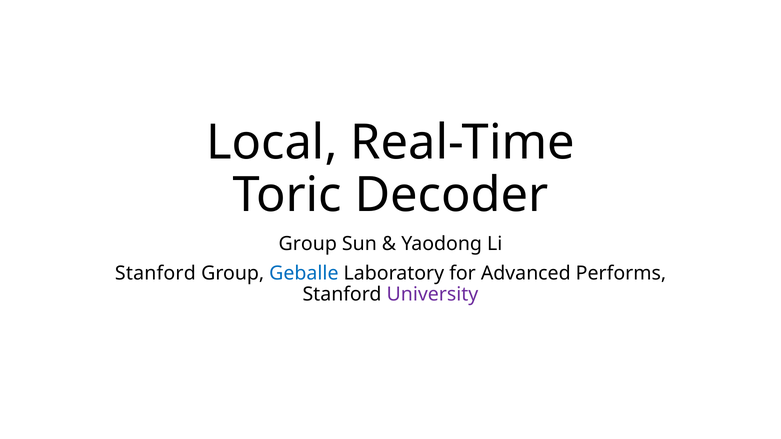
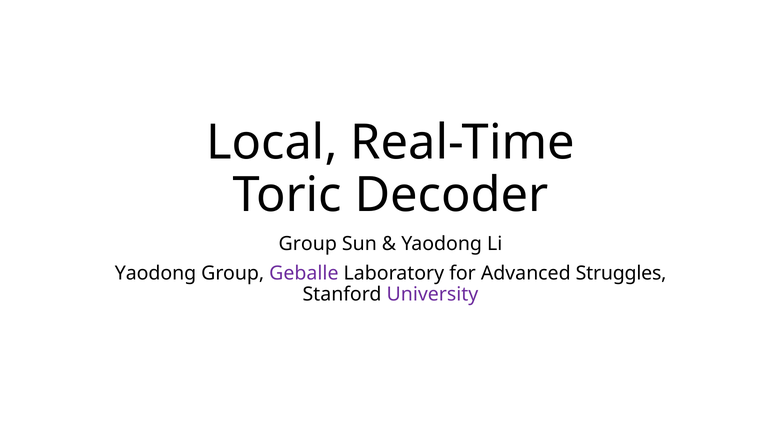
Stanford: Stanford -> Yaodong (155, 273)
Geballe colour: blue -> purple (304, 273)
Performs: Performs -> Struggles (621, 273)
